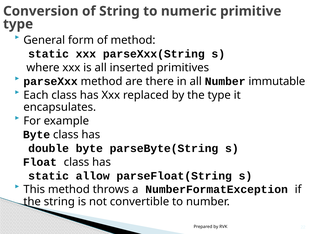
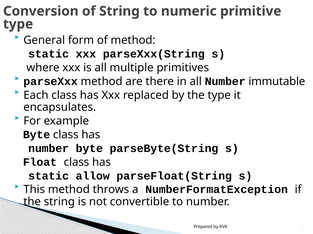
inserted: inserted -> multiple (132, 68)
double: double -> number (49, 149)
